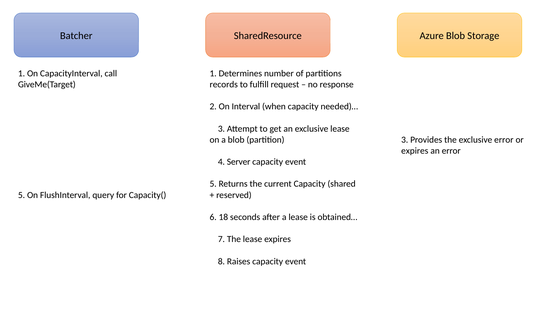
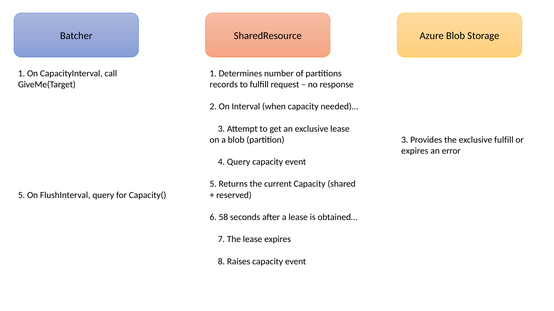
exclusive error: error -> fulfill (504, 140)
4 Server: Server -> Query (239, 162)
18: 18 -> 58 (223, 218)
